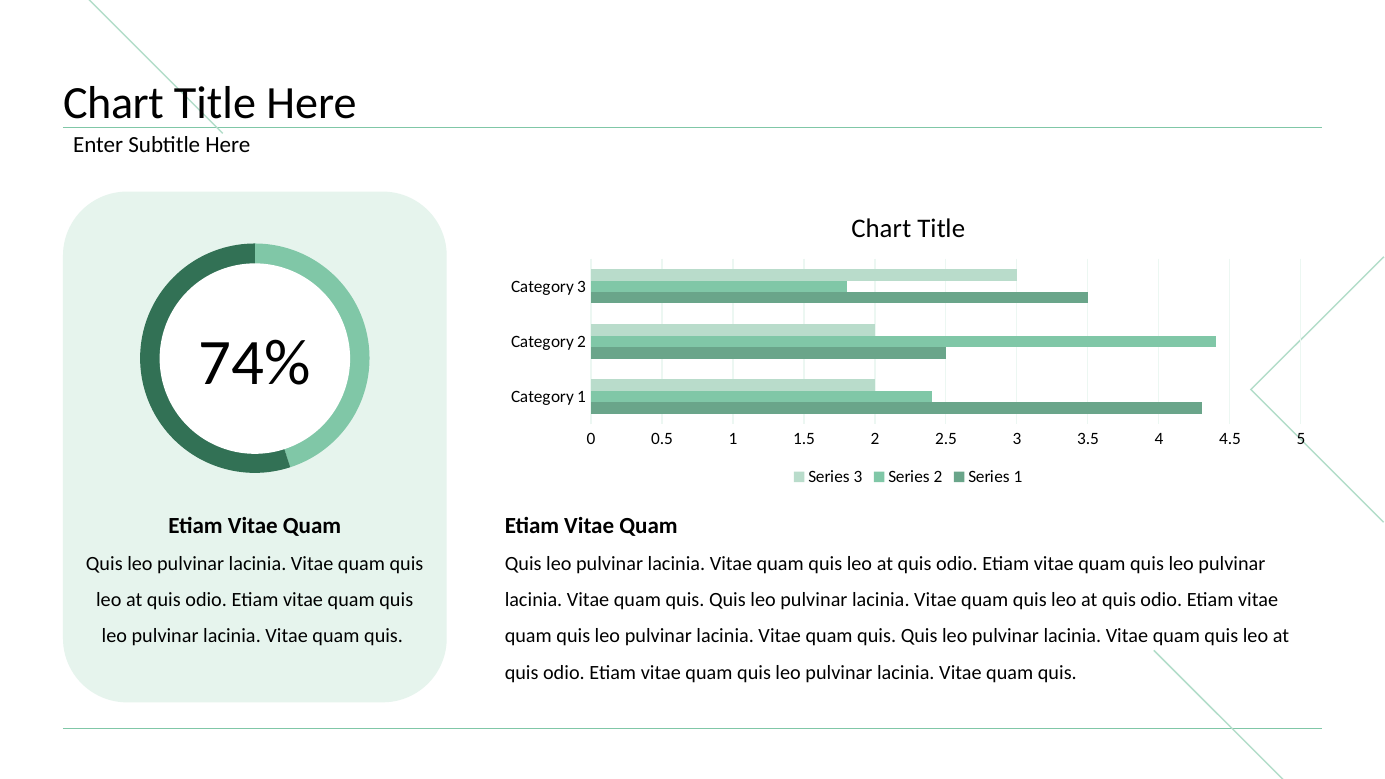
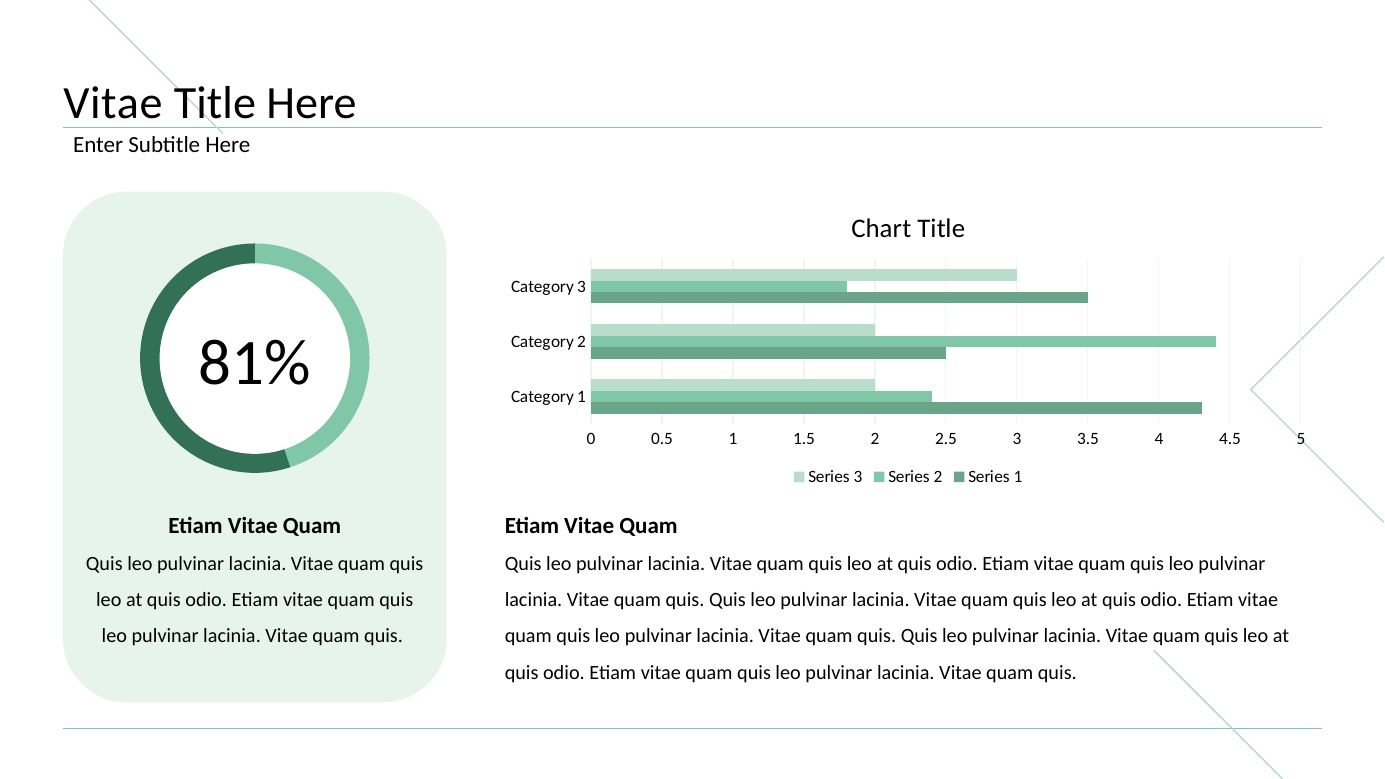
Chart: Chart -> Vitae (113, 103)
74%: 74% -> 81% (255, 363)
